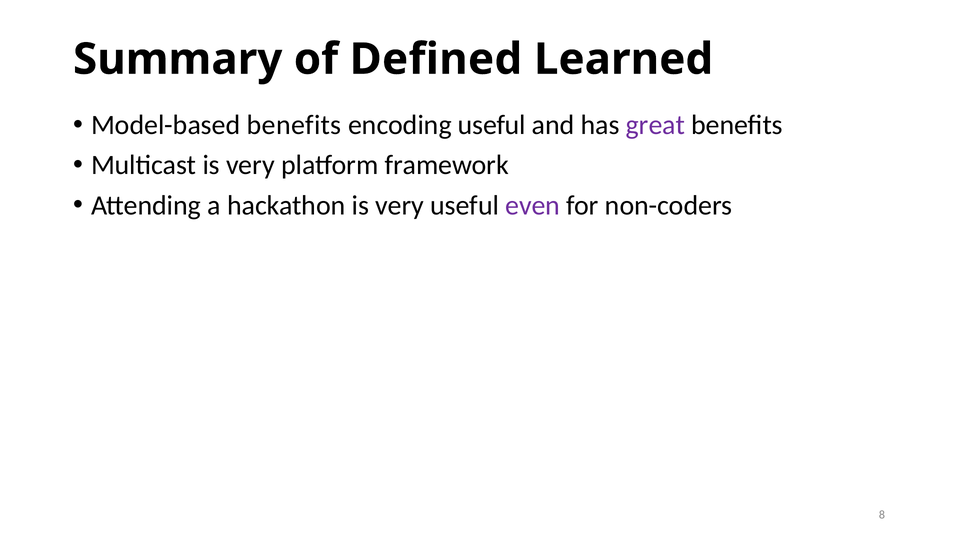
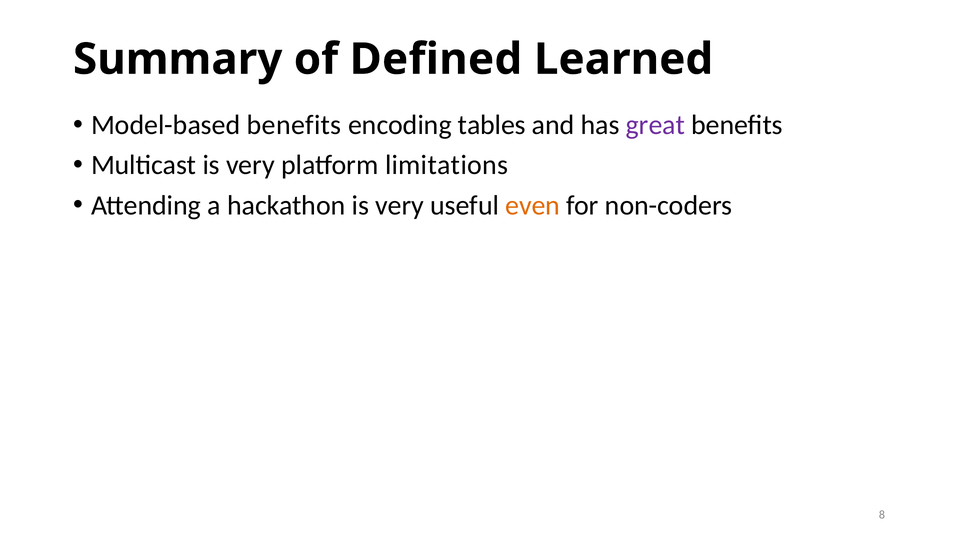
encoding useful: useful -> tables (492, 125)
framework: framework -> limitations (447, 165)
even colour: purple -> orange (533, 205)
